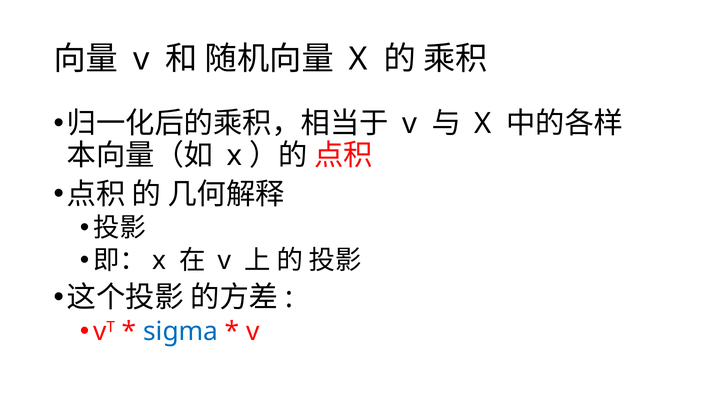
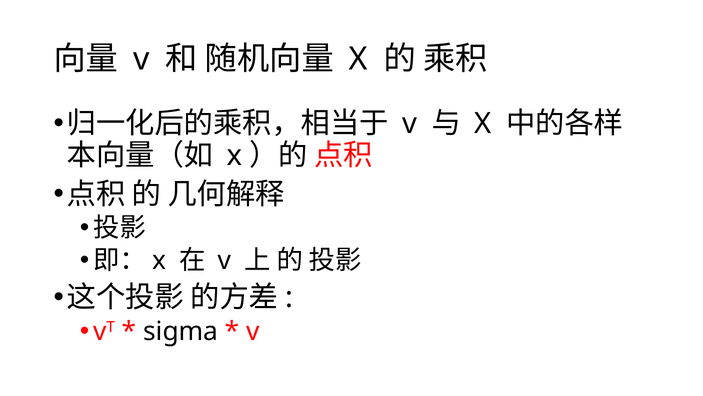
sigma colour: blue -> black (181, 331)
